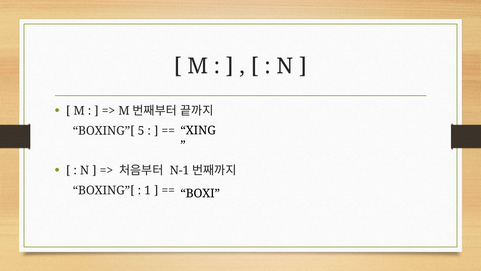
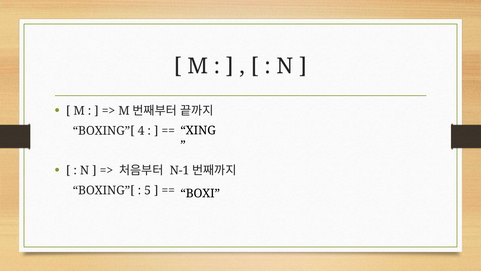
5: 5 -> 4 (141, 131)
1: 1 -> 5 (148, 190)
